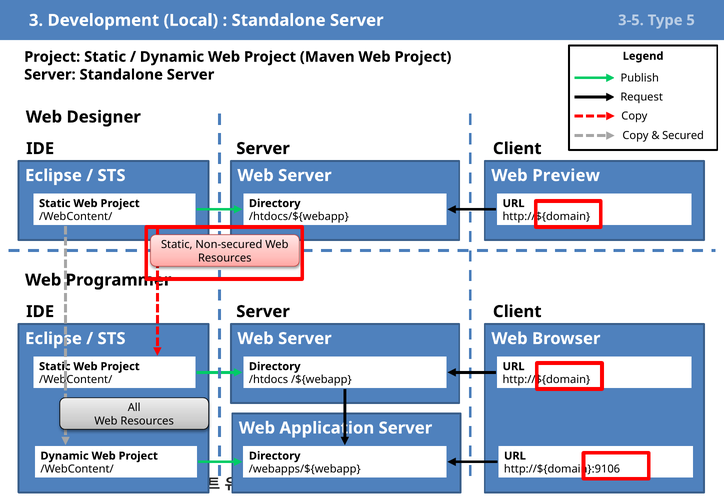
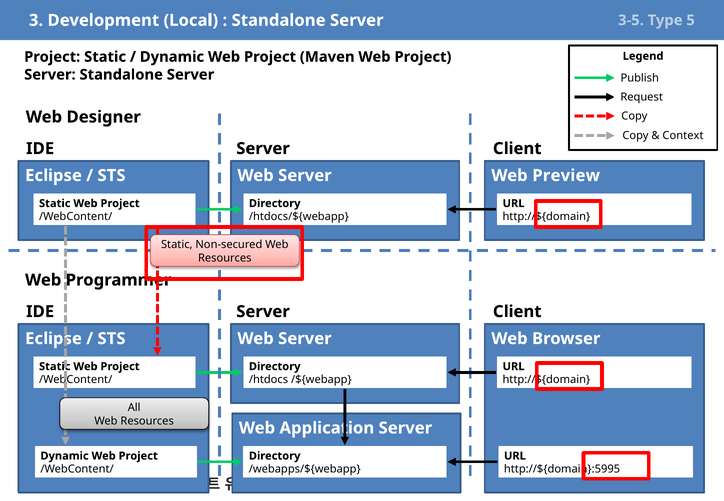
Secured: Secured -> Context (683, 136)
http://${domain}:9106: http://${domain}:9106 -> http://${domain}:5995 (562, 469)
